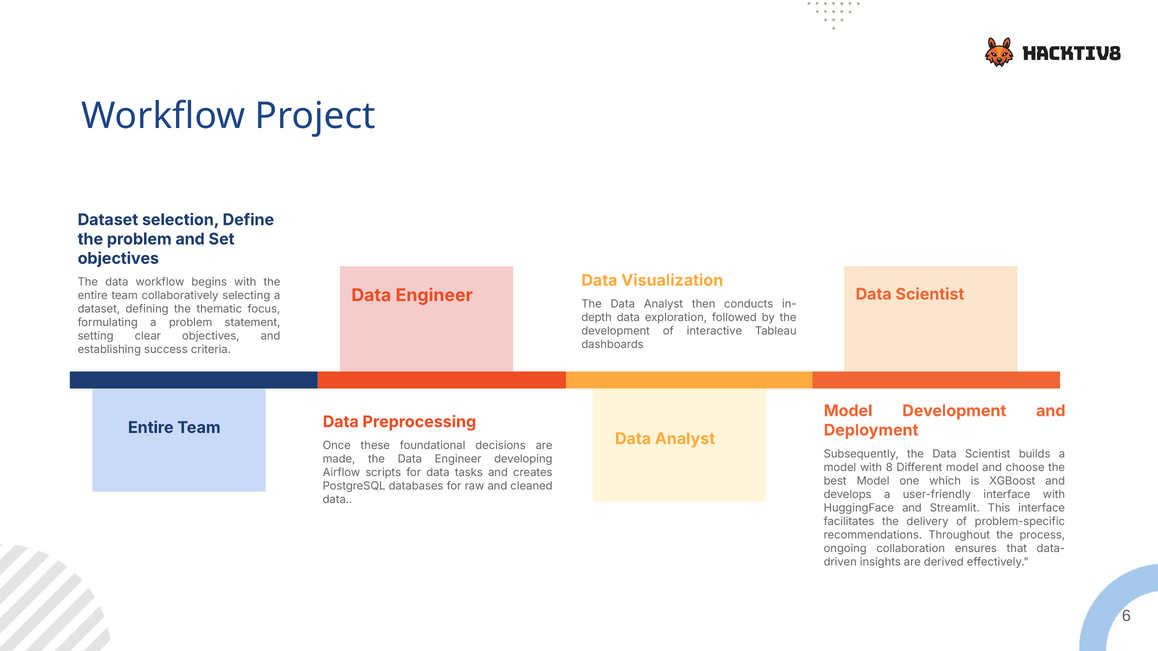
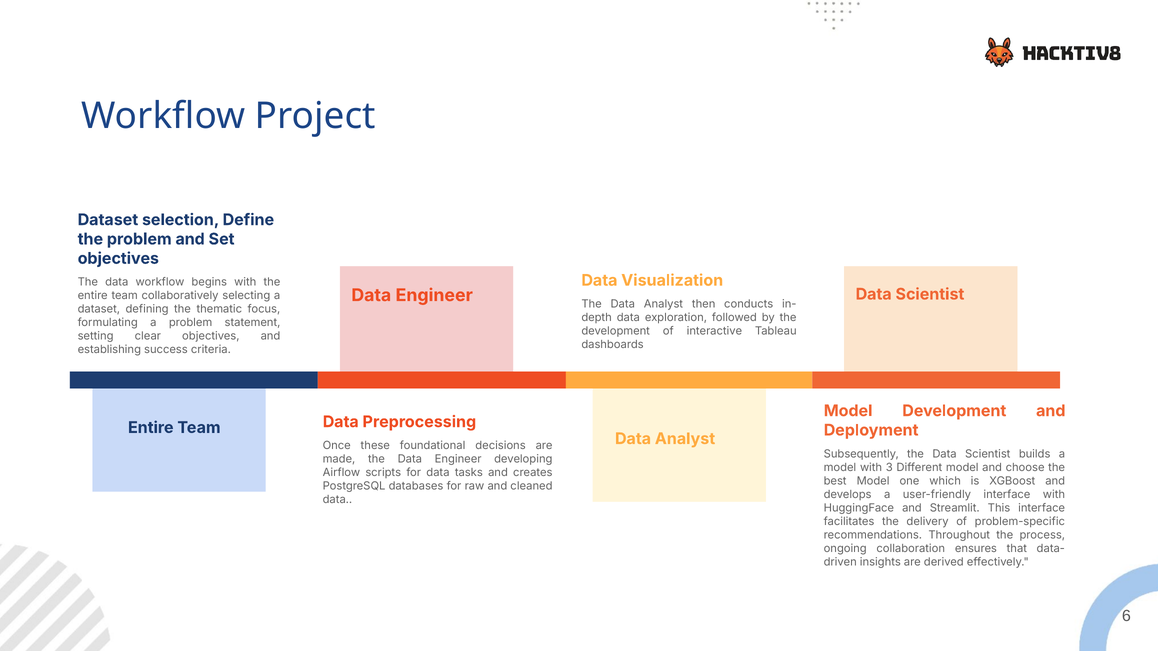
8: 8 -> 3 (889, 468)
